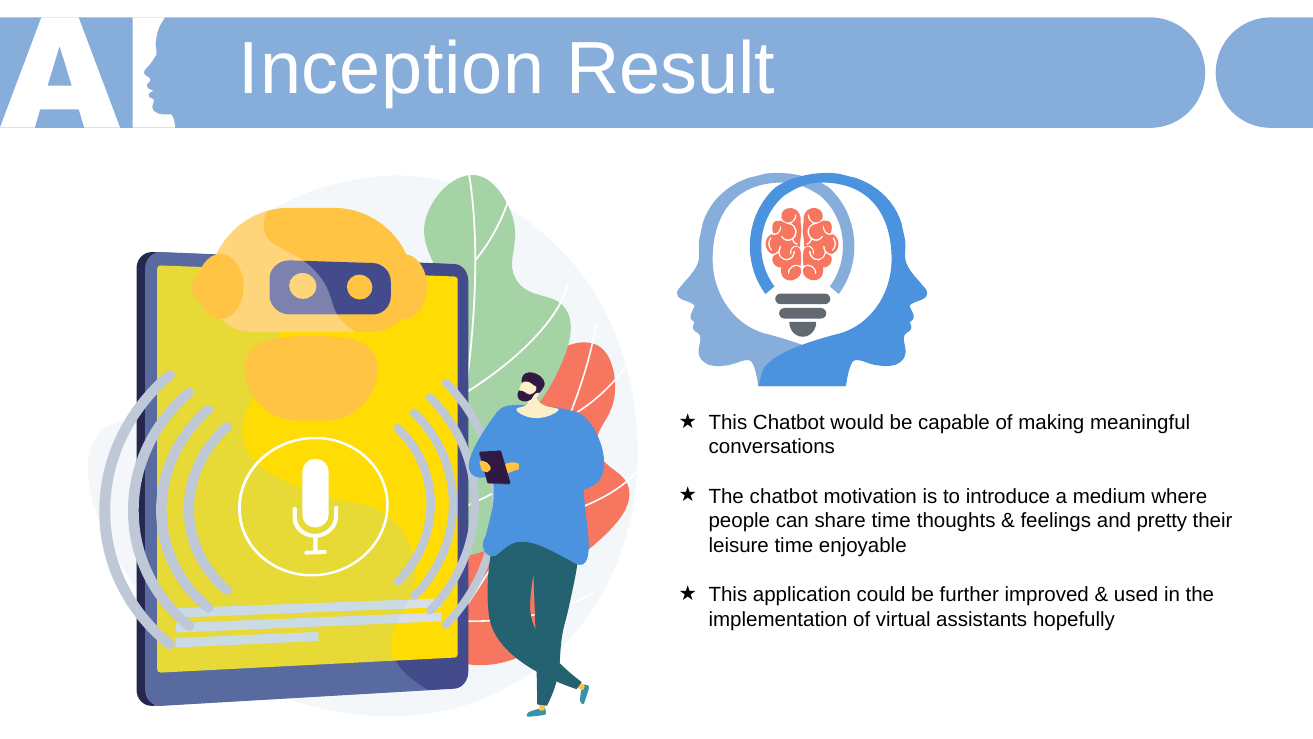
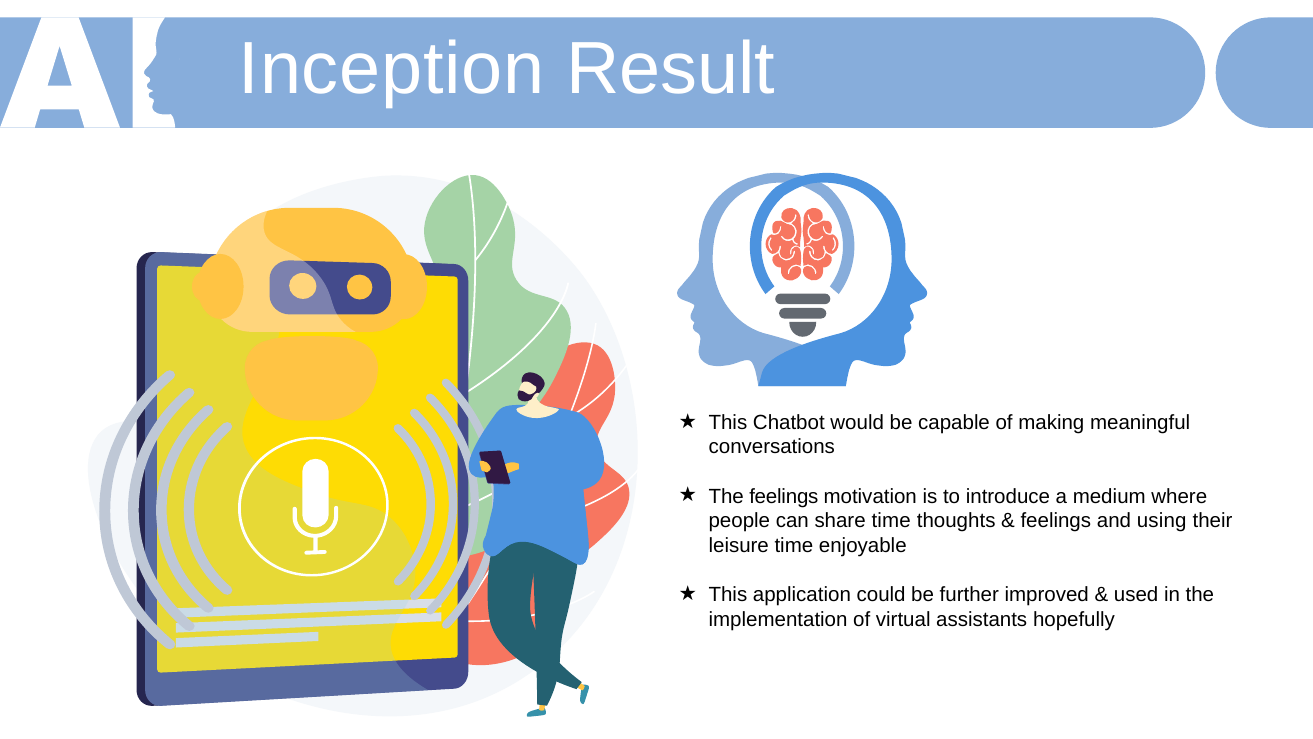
The chatbot: chatbot -> feelings (784, 496)
pretty: pretty -> using (1162, 521)
